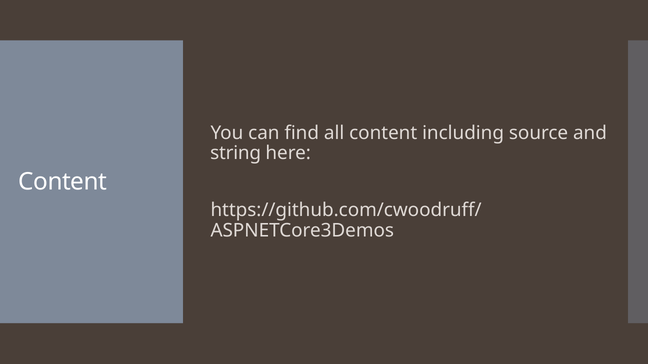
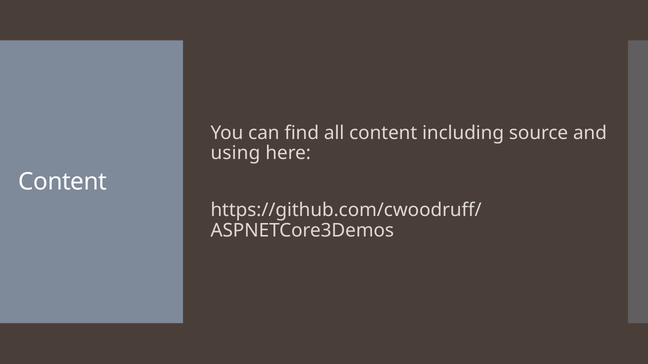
string: string -> using (235, 153)
